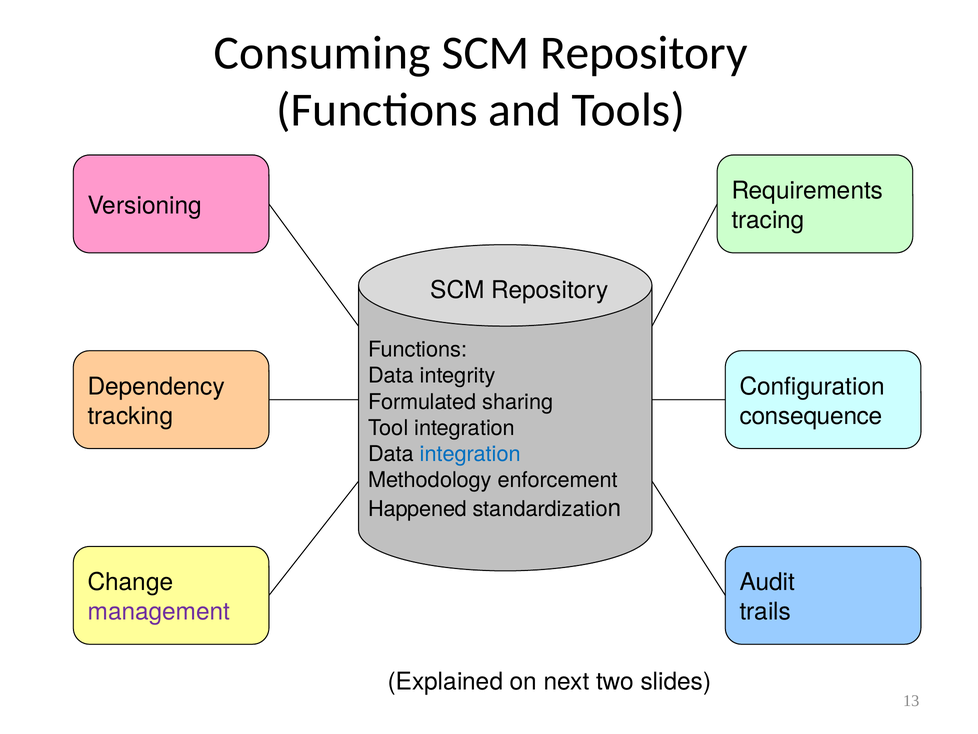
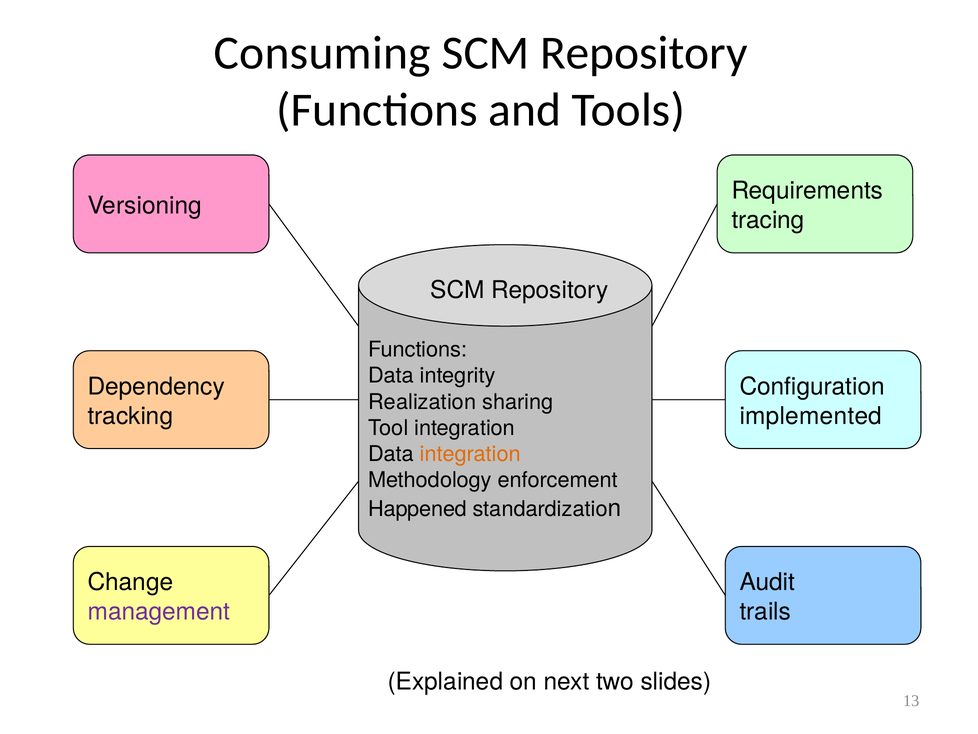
Formulated: Formulated -> Realization (422, 402)
consequence: consequence -> implemented (811, 416)
integration colour: blue -> orange (470, 454)
